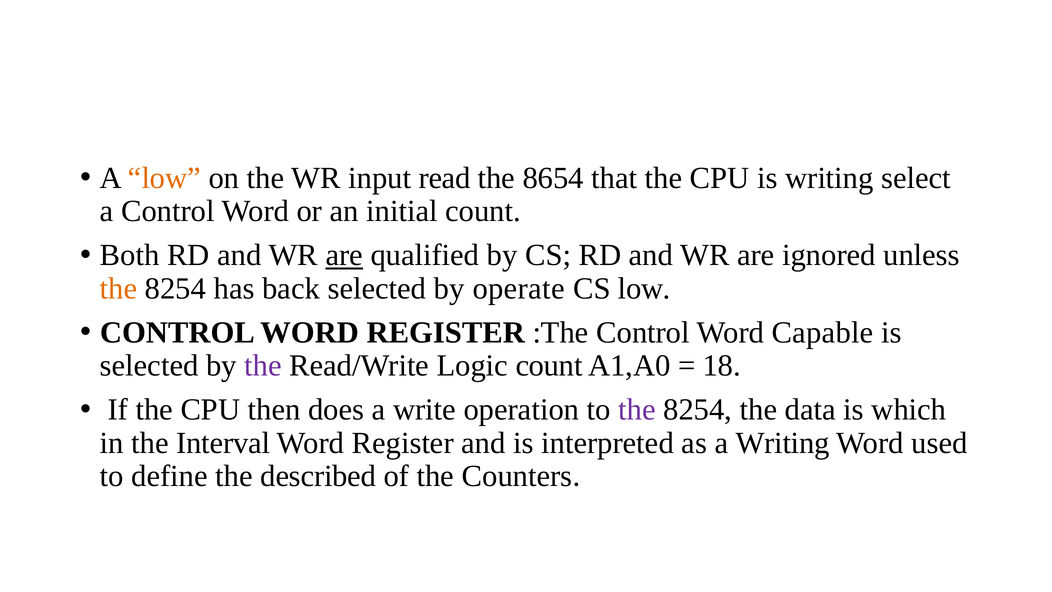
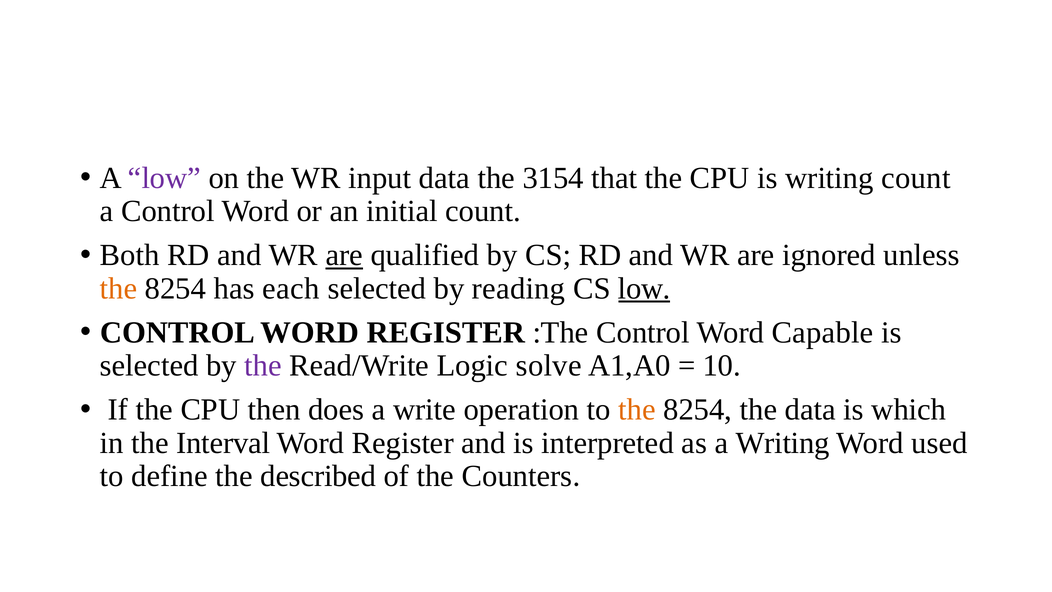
low colour: orange -> purple (164, 178)
input read: read -> data (444, 178)
8654: 8654 -> 3154 (553, 178)
writing select: select -> count (916, 178)
back: back -> each (291, 288)
operate: operate -> reading (519, 288)
low underline: none -> present (644, 288)
Logic count: count -> solve (549, 366)
18: 18 -> 10 (722, 366)
the colour: purple -> orange (637, 410)
